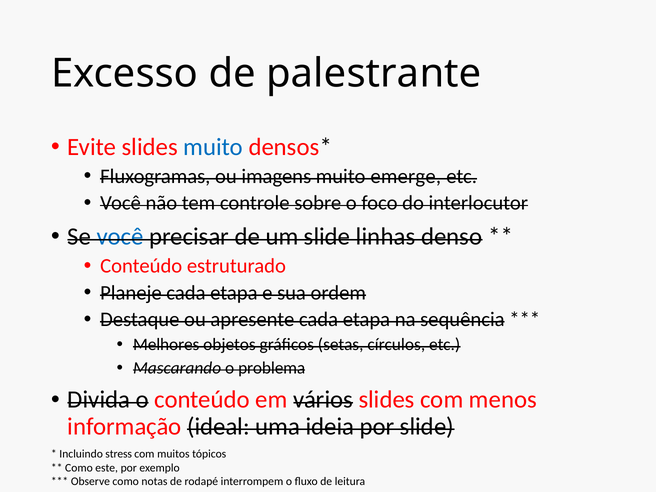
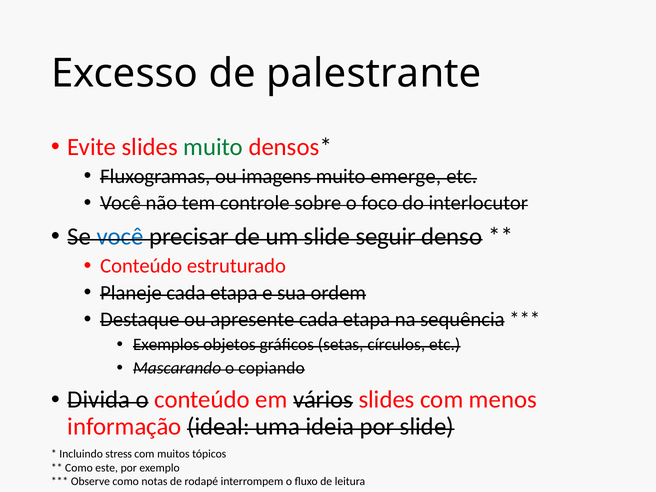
muito colour: blue -> green (213, 147)
linhas: linhas -> seguir (386, 237)
Melhores: Melhores -> Exemplos (166, 345)
problema: problema -> copiando (272, 368)
